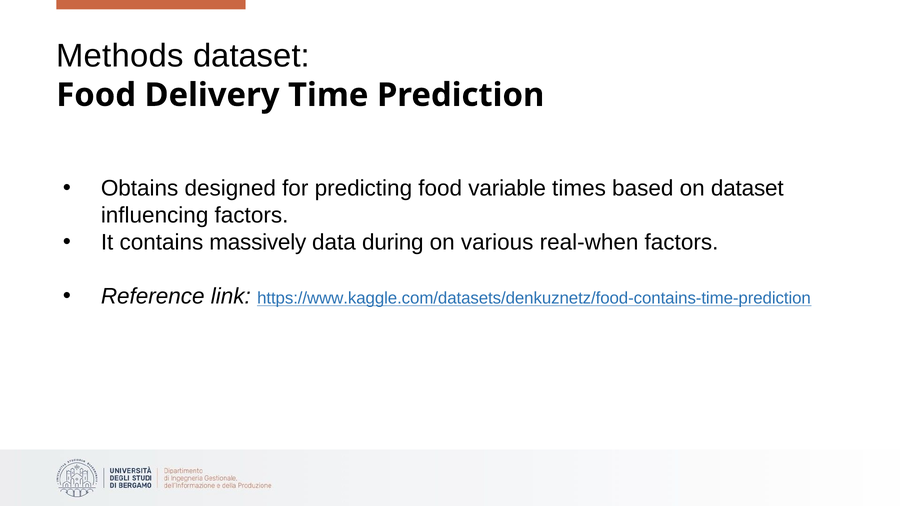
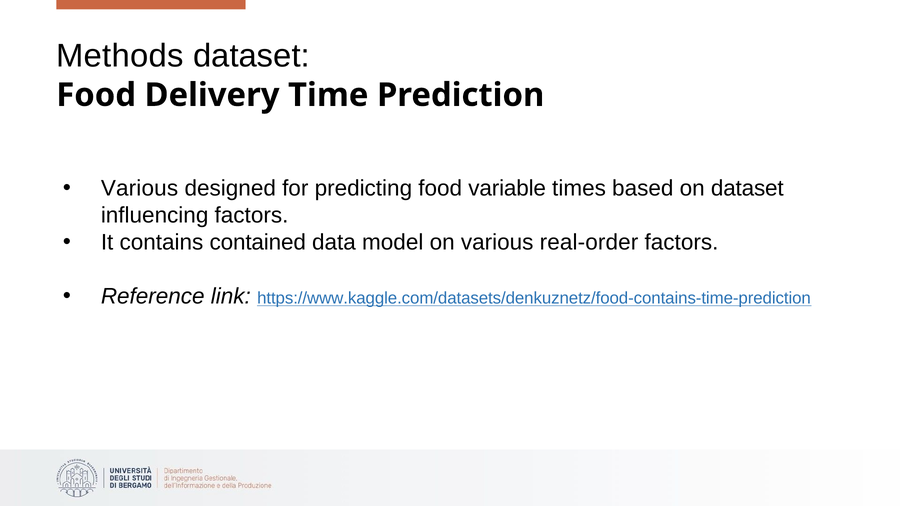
Obtains: Obtains -> Various (140, 189)
massively: massively -> contained (258, 243)
during: during -> model (393, 243)
real-when: real-when -> real-order (589, 243)
